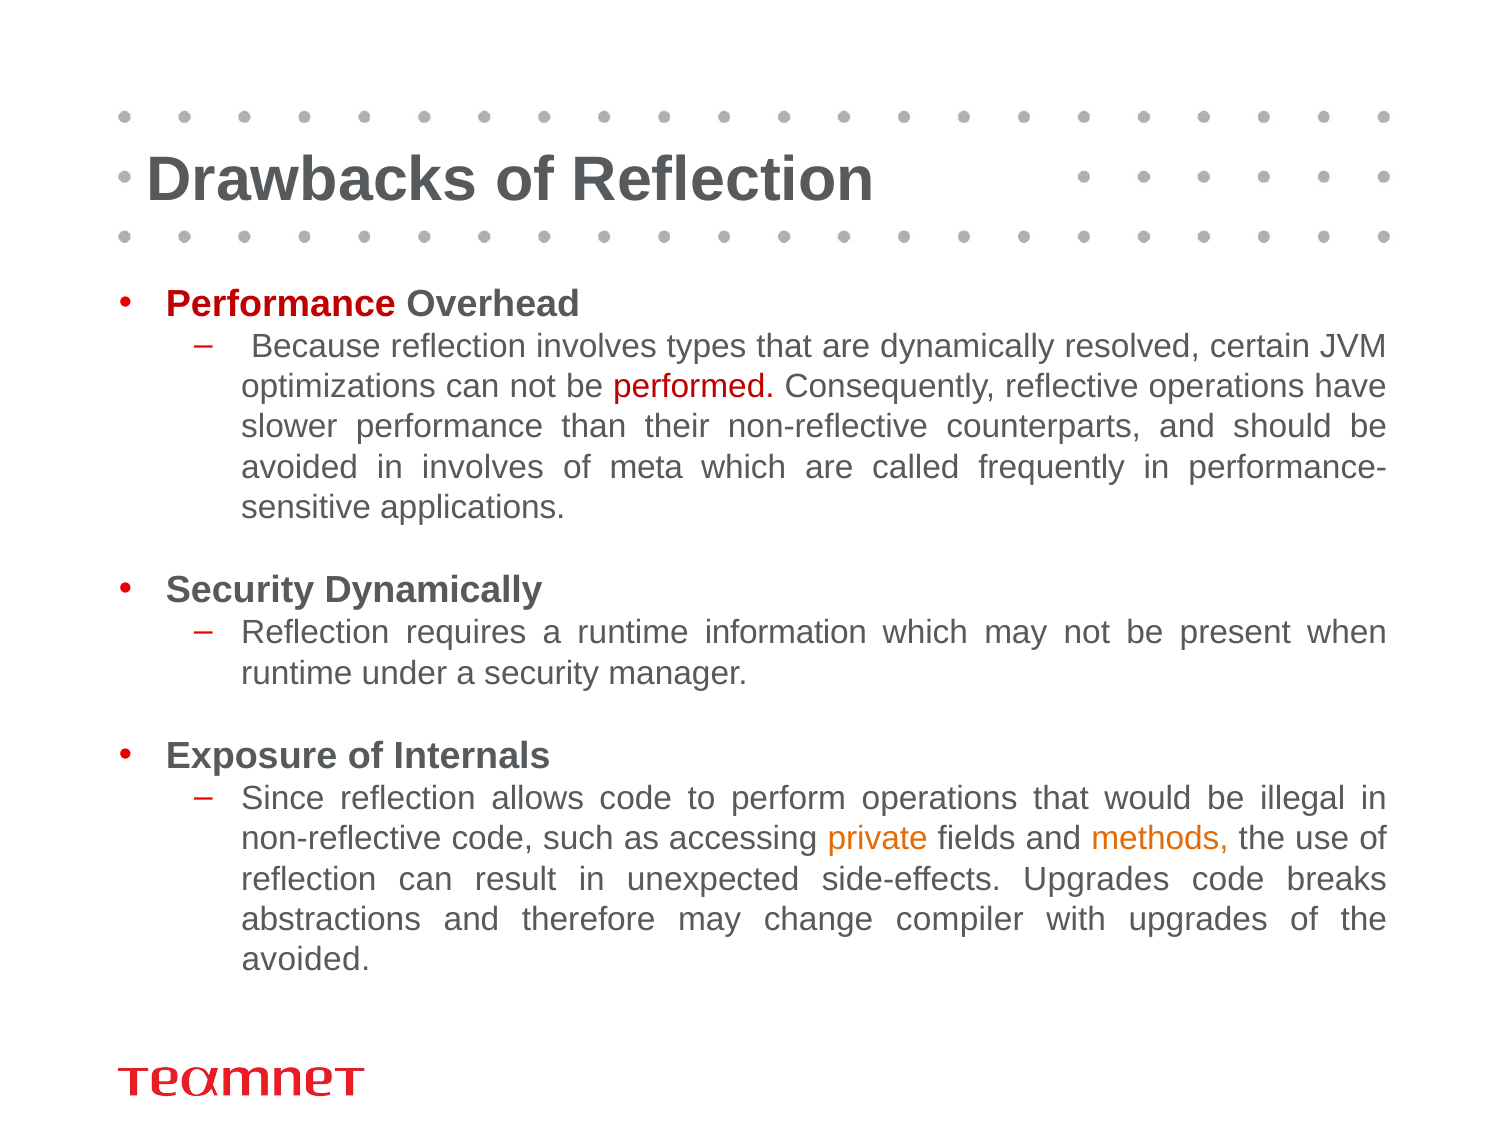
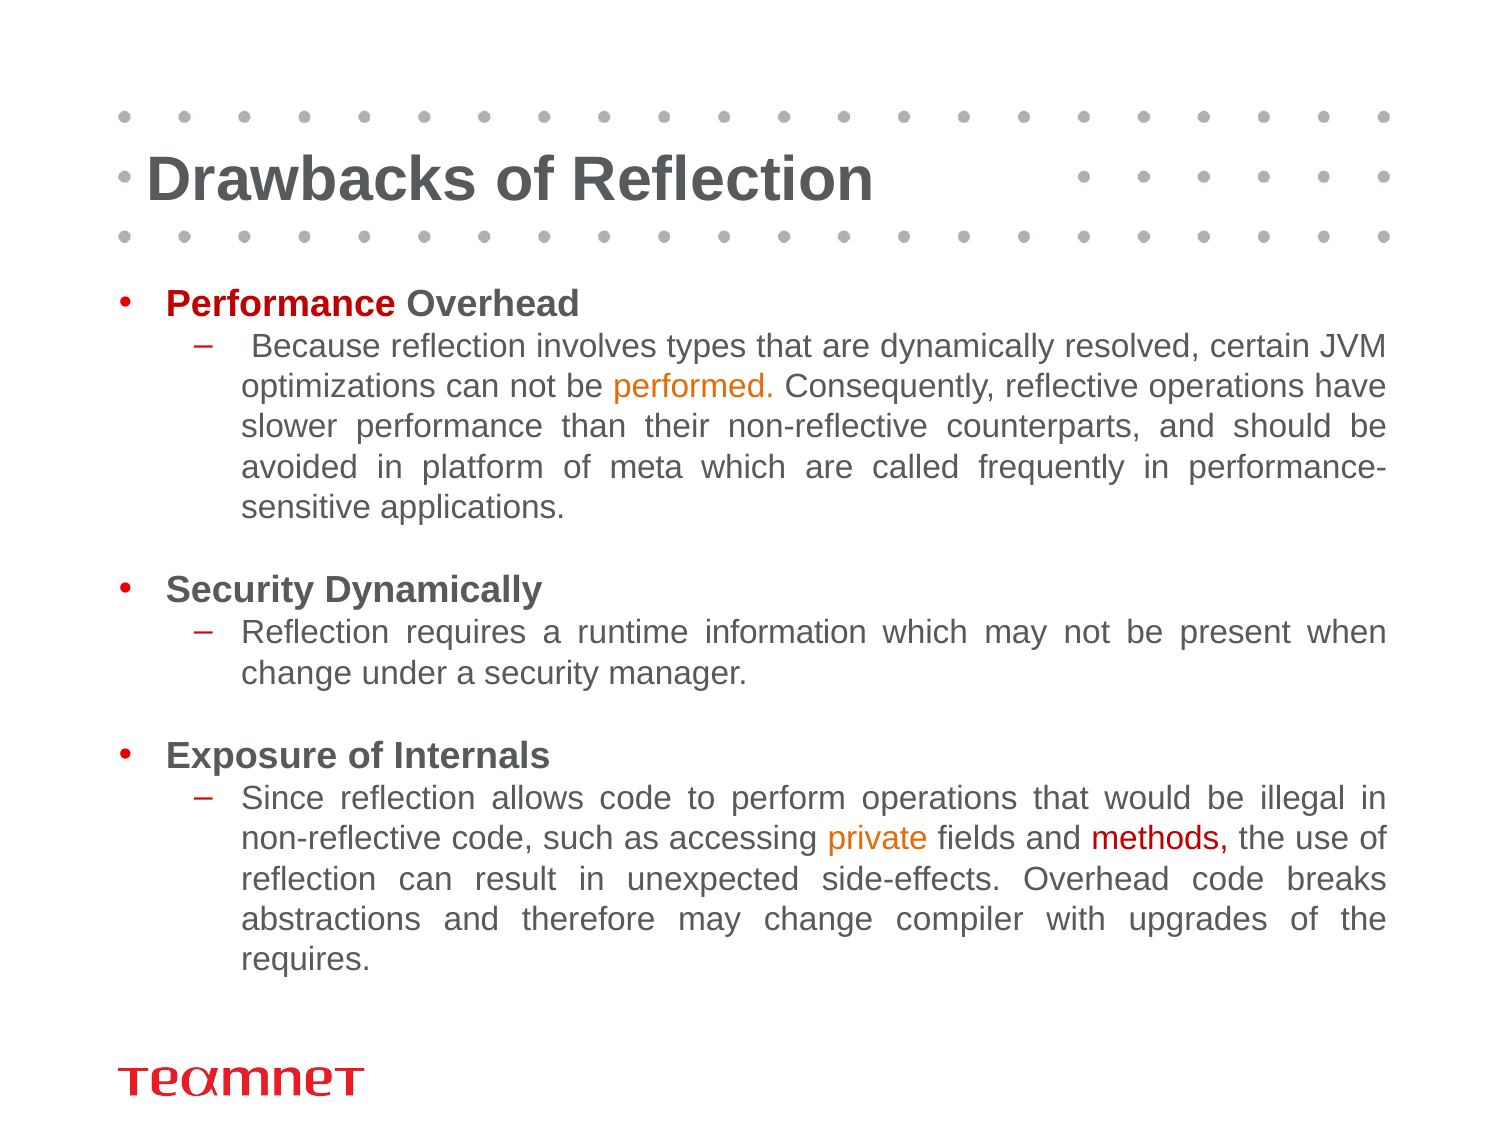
performed colour: red -> orange (694, 386)
in involves: involves -> platform (483, 467)
runtime: runtime -> change (297, 673)
methods colour: orange -> red (1160, 838)
side-effects Upgrades: Upgrades -> Overhead (1096, 878)
avoided: avoided -> requires (306, 959)
